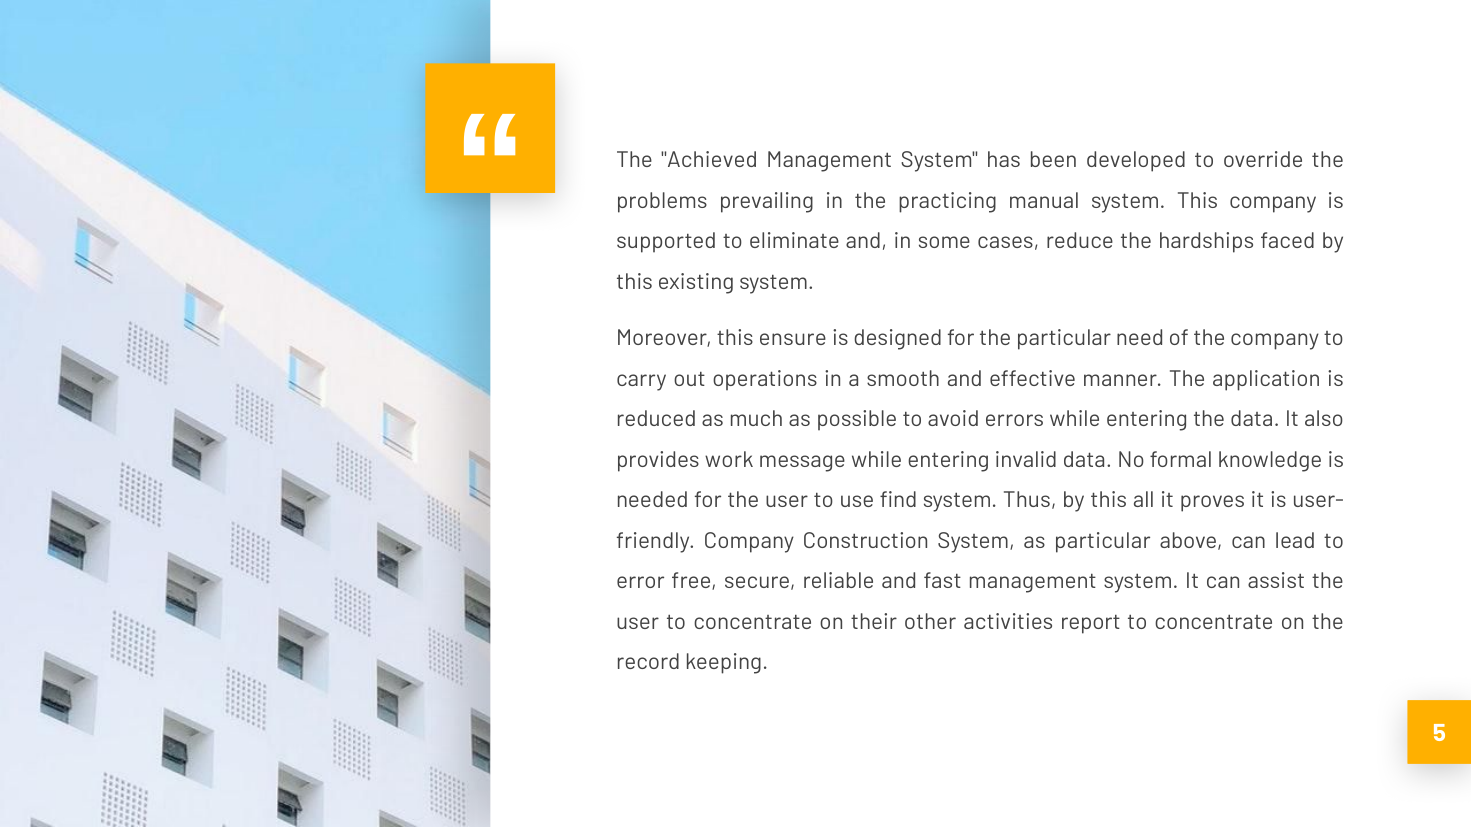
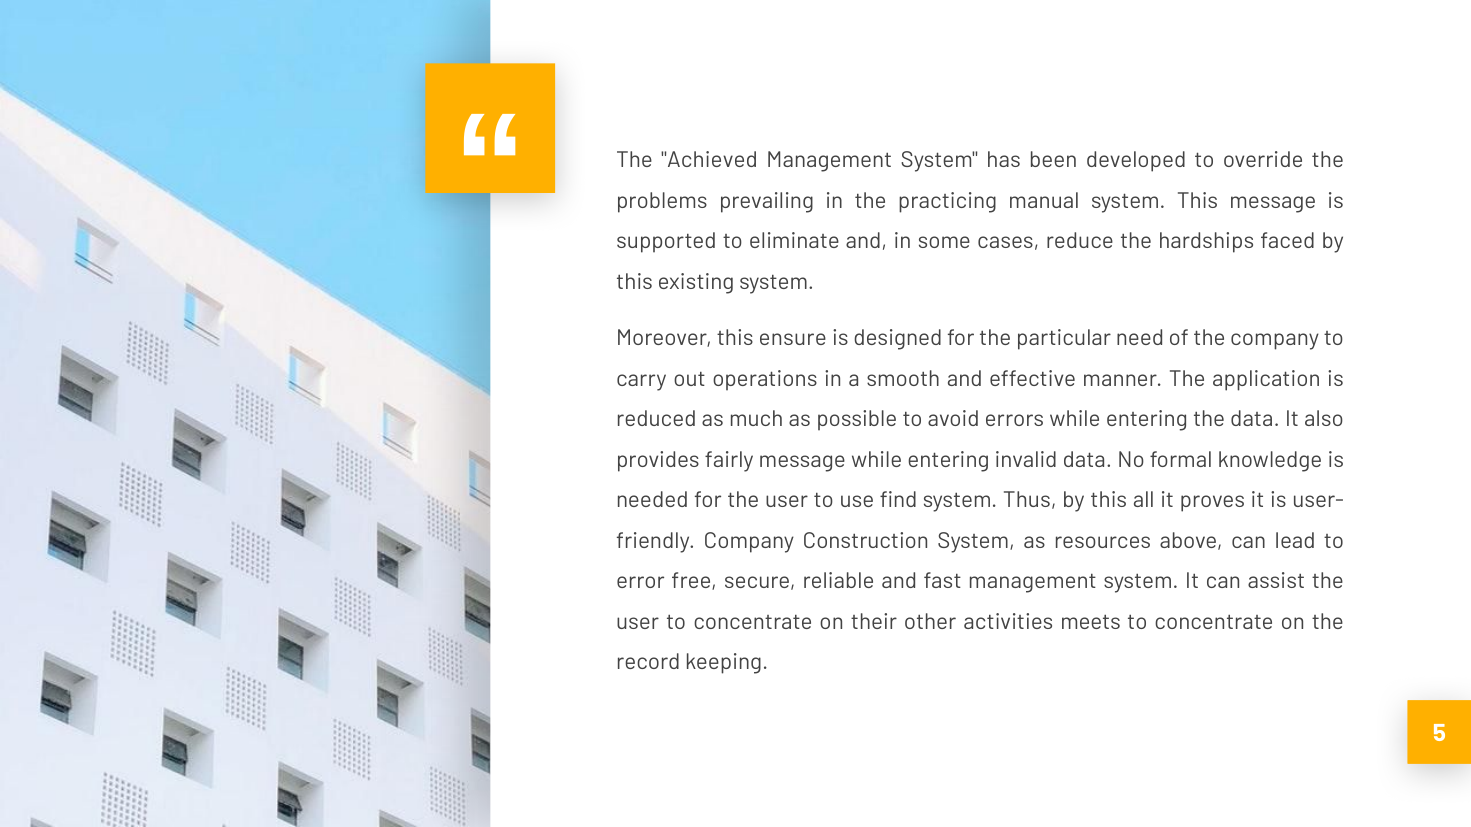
This company: company -> message (1273, 201)
work: work -> fairly (729, 460)
as particular: particular -> resources (1103, 541)
report: report -> meets (1091, 622)
